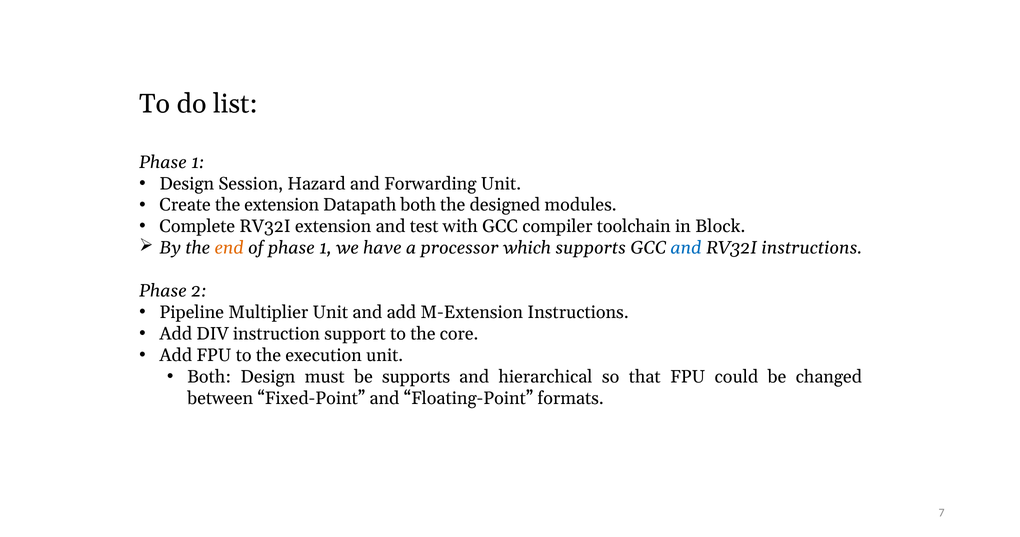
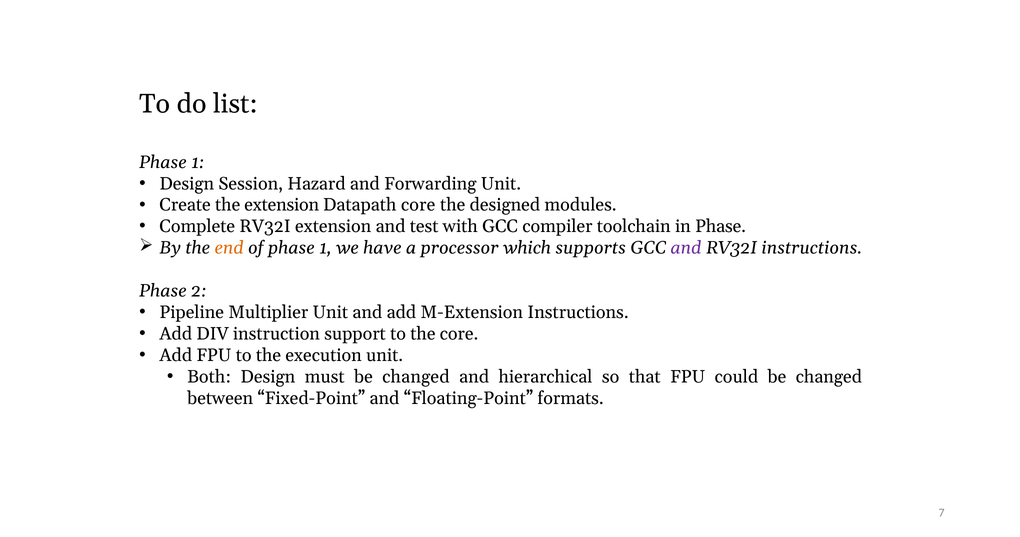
Datapath both: both -> core (418, 205)
in Block: Block -> Phase (721, 226)
and colour: blue -> purple (686, 248)
must be supports: supports -> changed (416, 377)
